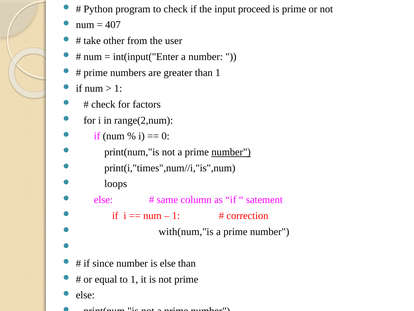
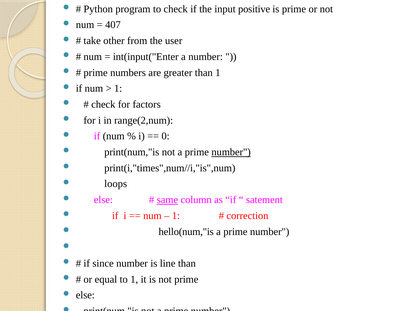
proceed: proceed -> positive (254, 9)
same underline: none -> present (167, 199)
with(num,"is: with(num,"is -> hello(num,"is (186, 231)
is else: else -> line (168, 263)
